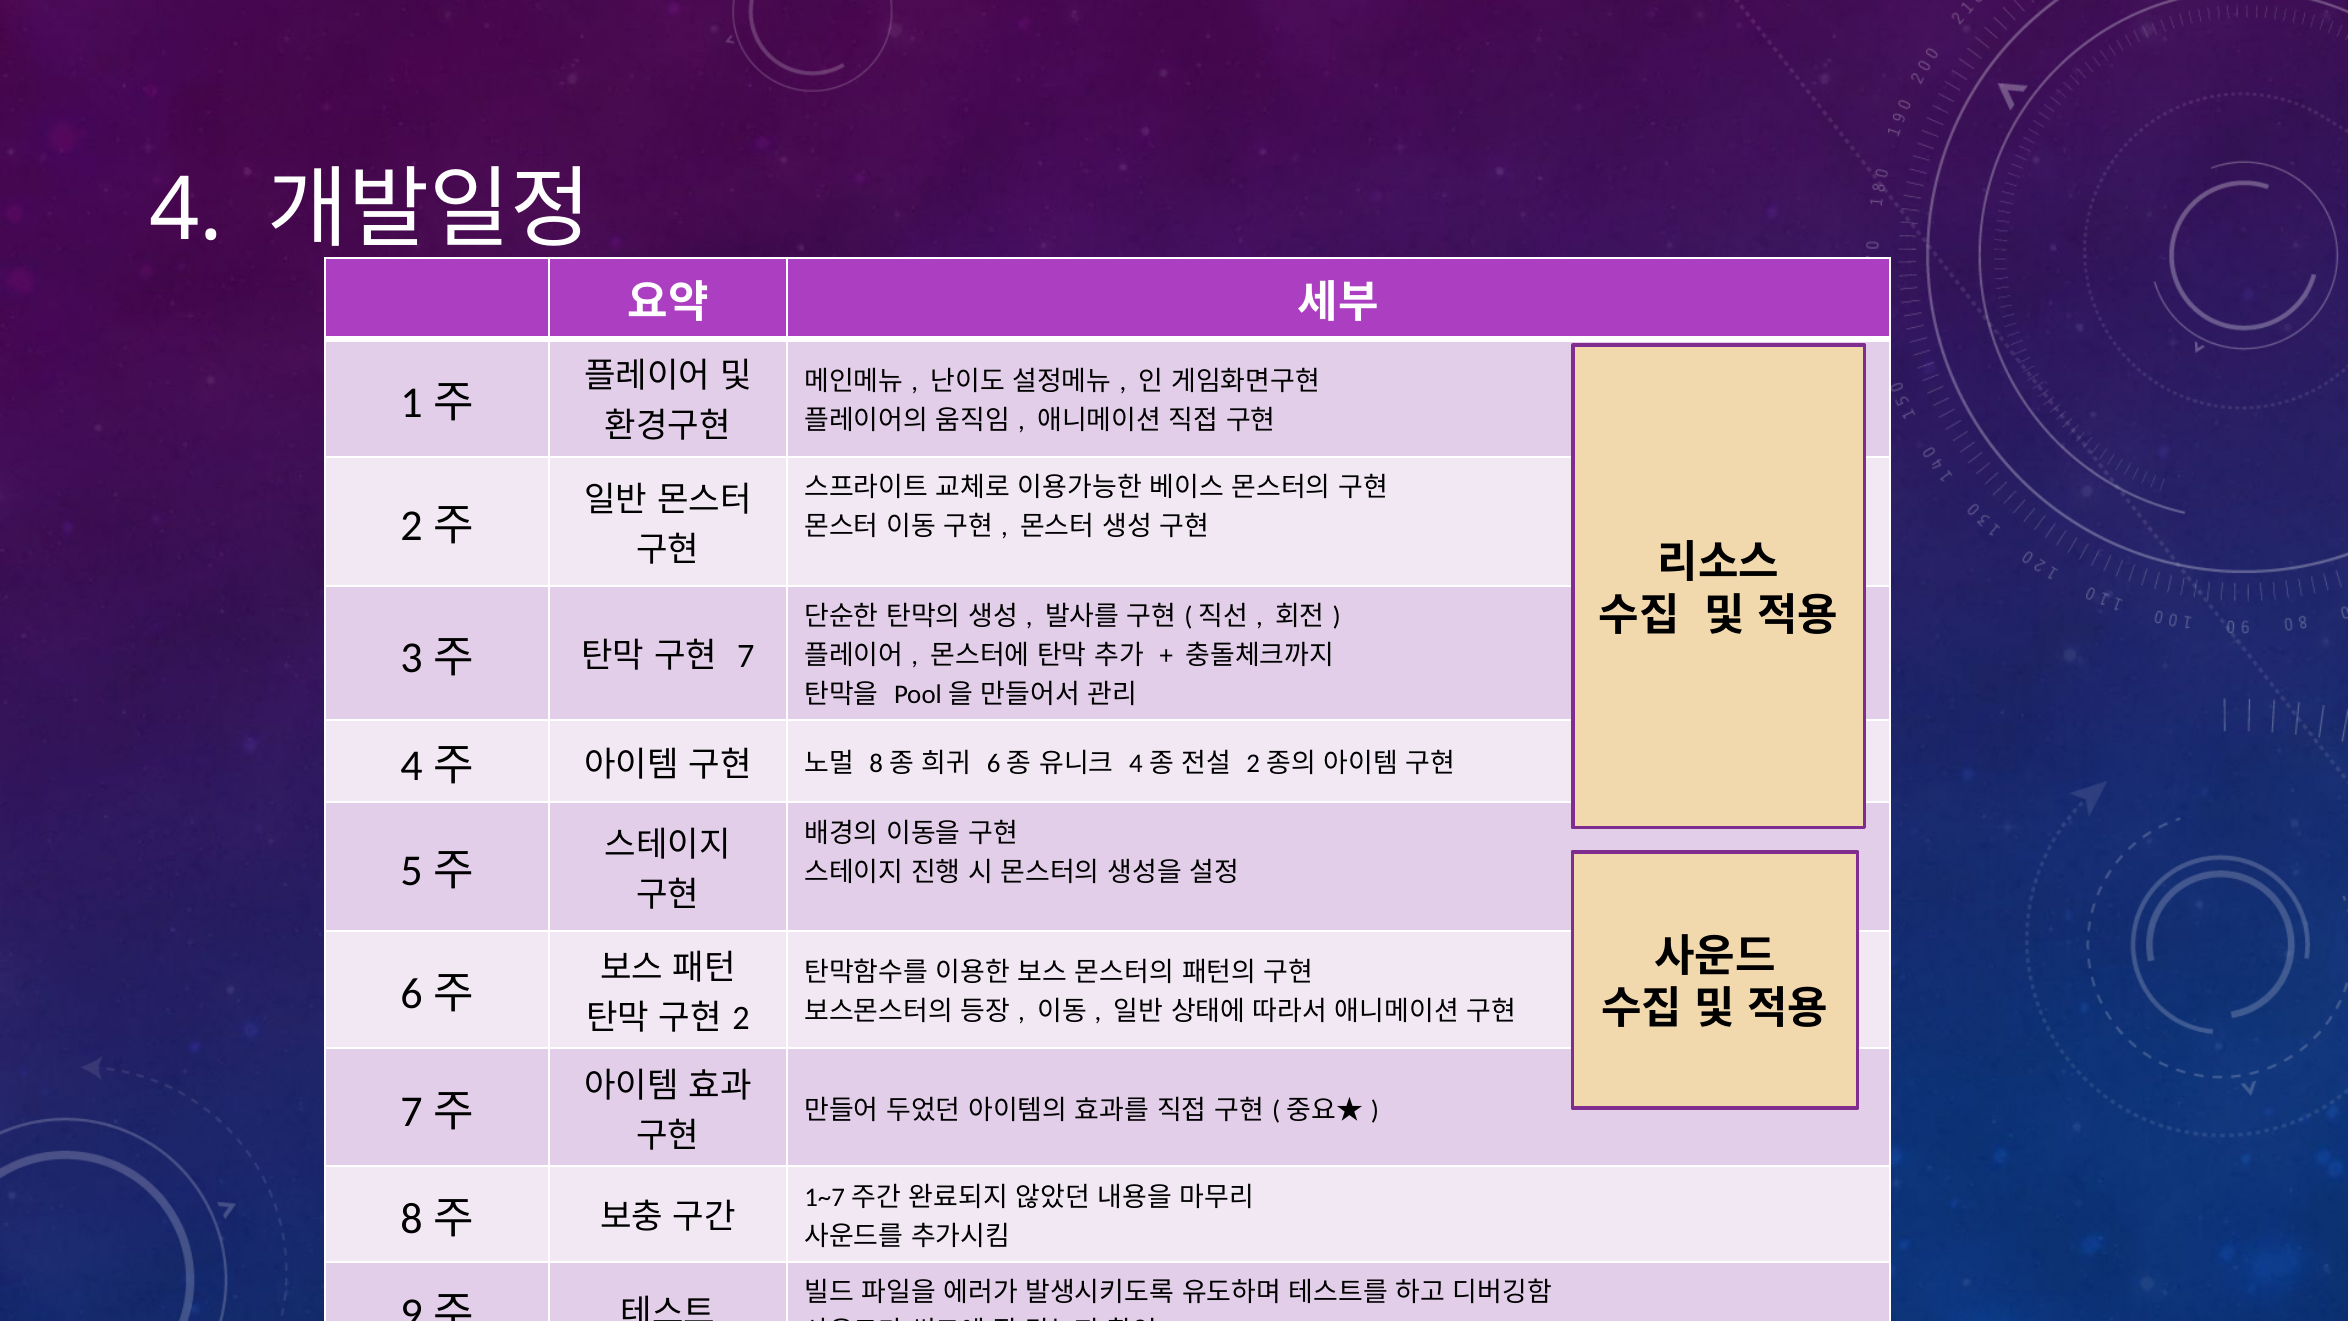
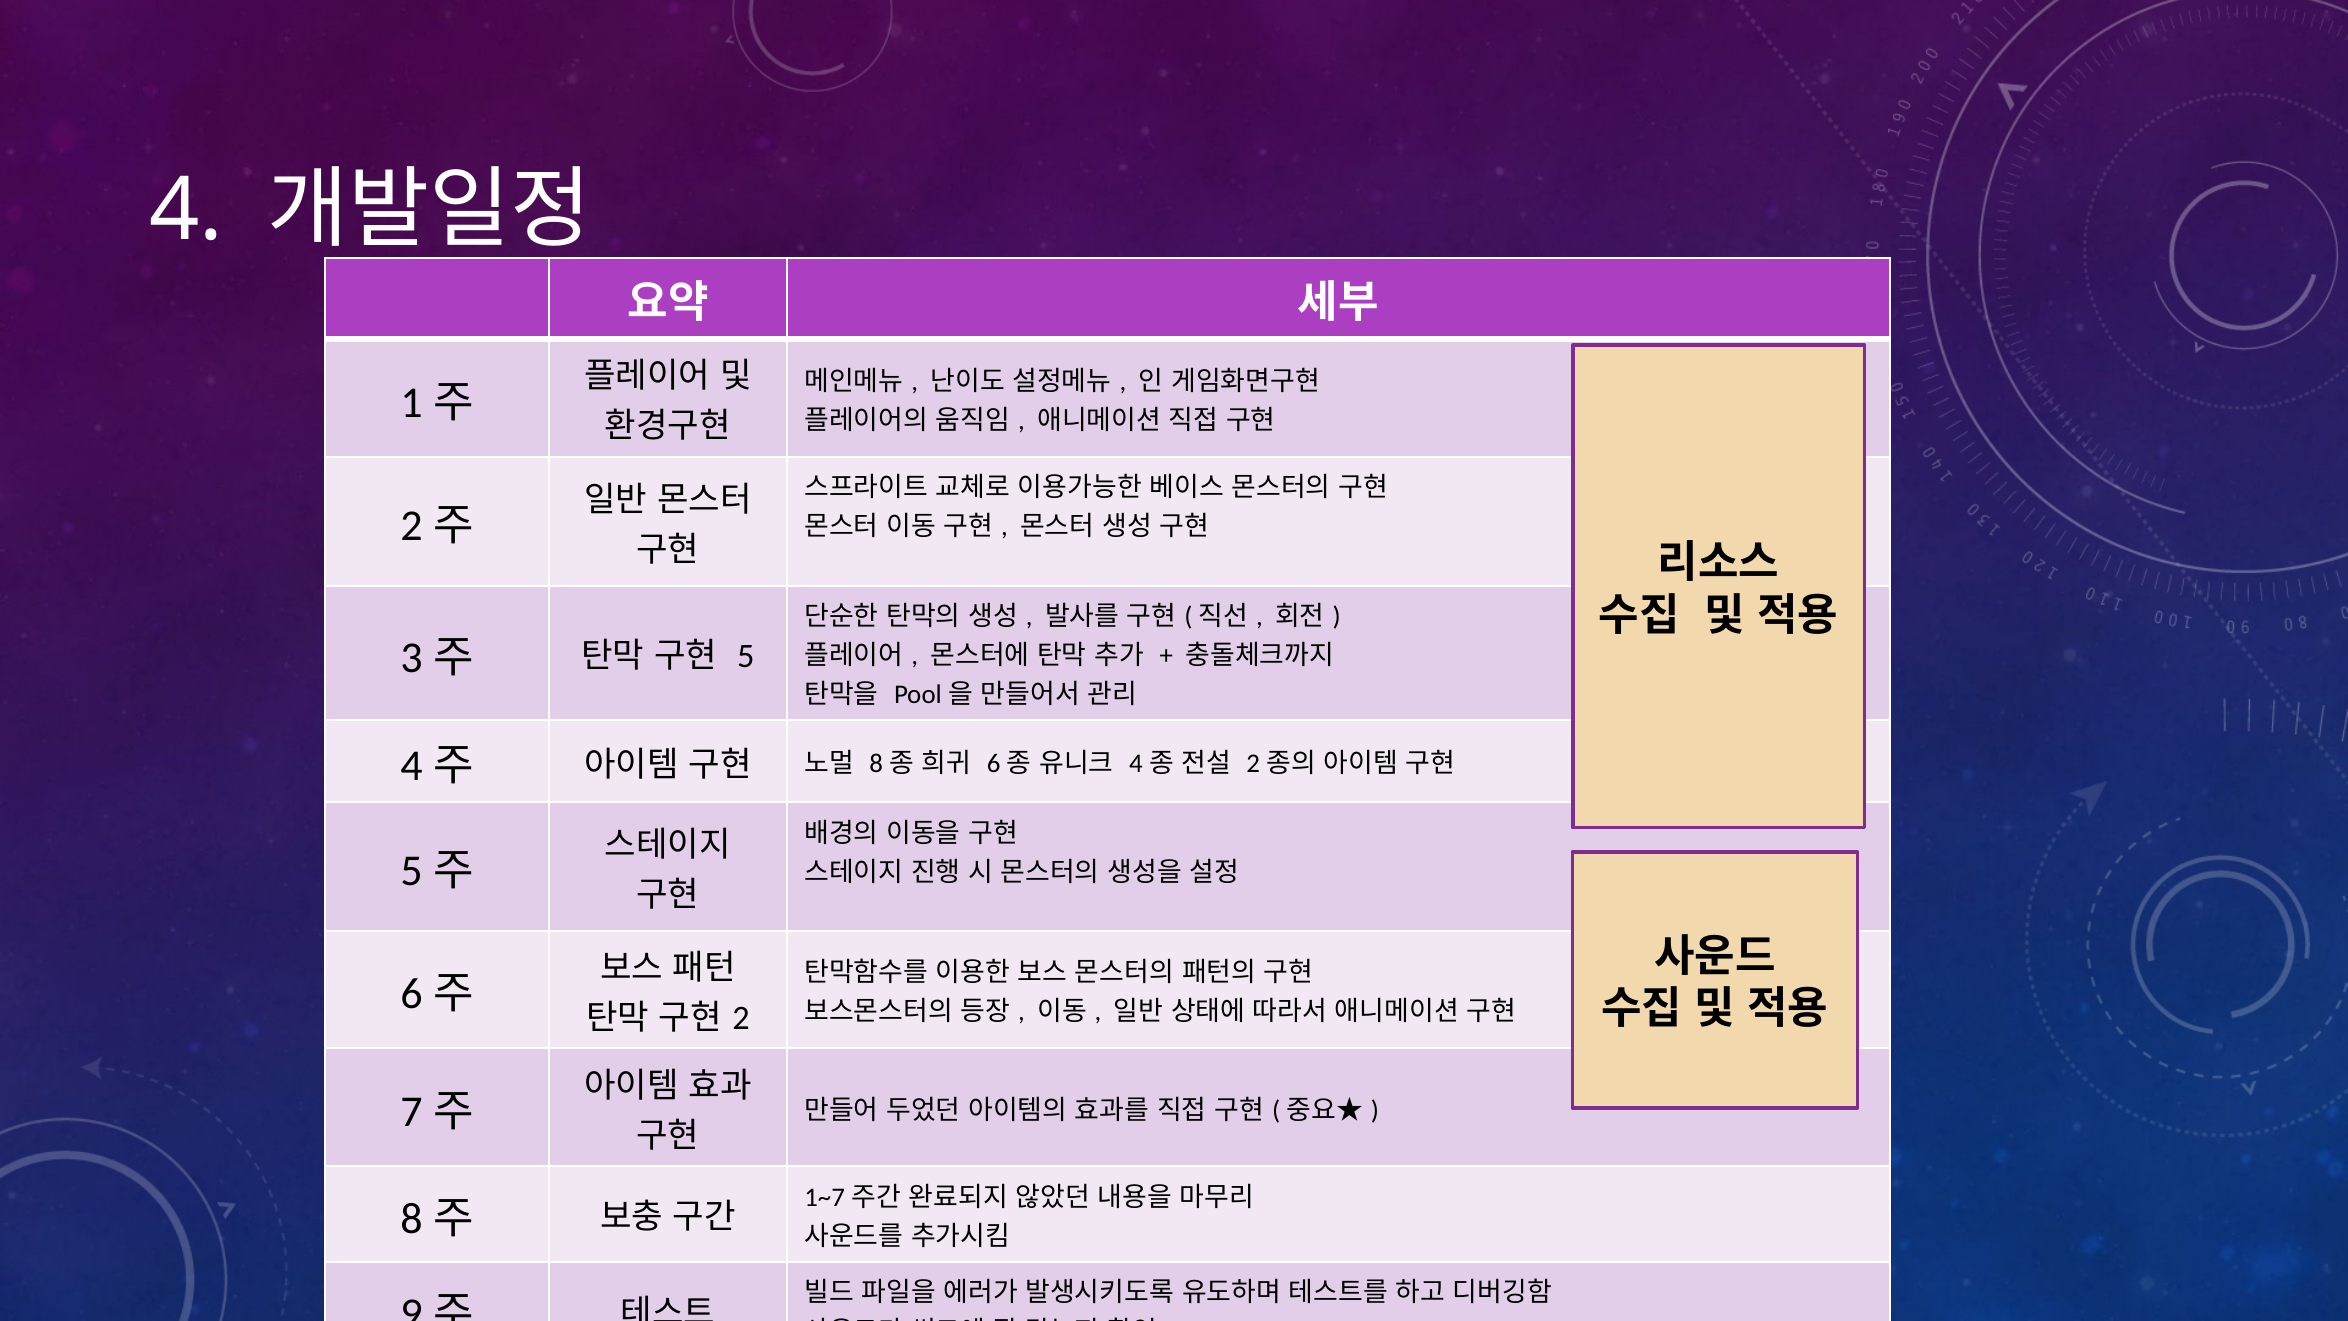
7: 7 -> 5 (746, 657)
